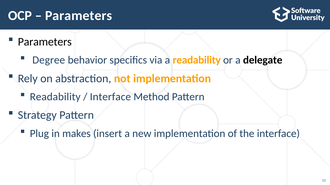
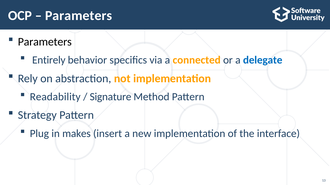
Degree: Degree -> Entirely (49, 60)
a readability: readability -> connected (197, 60)
delegate colour: black -> blue (263, 60)
Interface: Interface -> Signature (111, 97)
